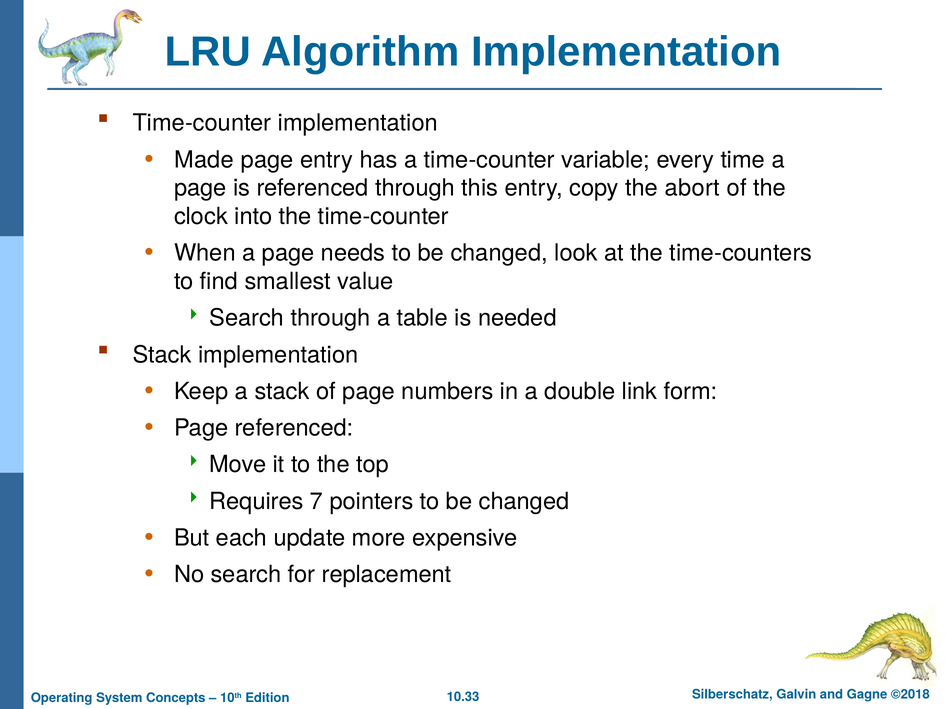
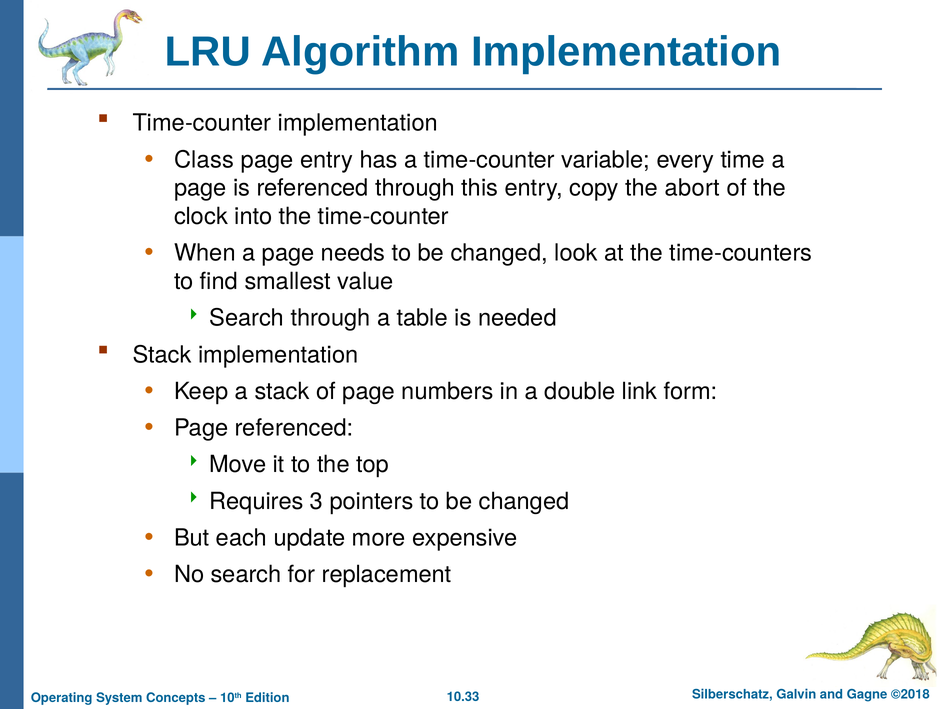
Made: Made -> Class (204, 160)
7: 7 -> 3 (317, 501)
